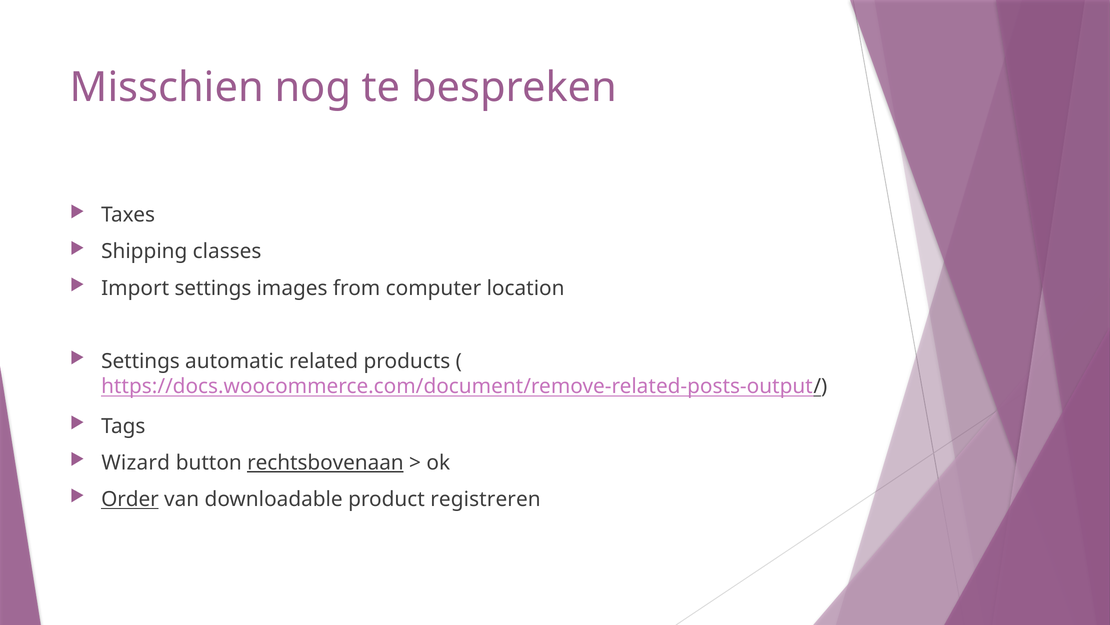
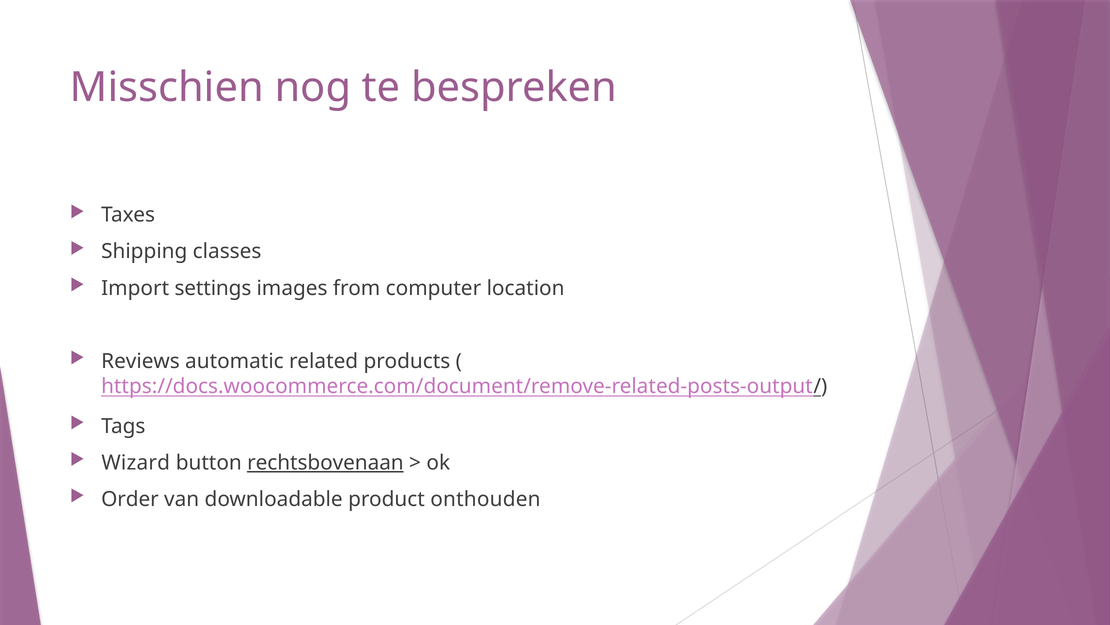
Settings: Settings -> Reviews (140, 361)
Order underline: present -> none (130, 499)
registreren: registreren -> onthouden (485, 499)
